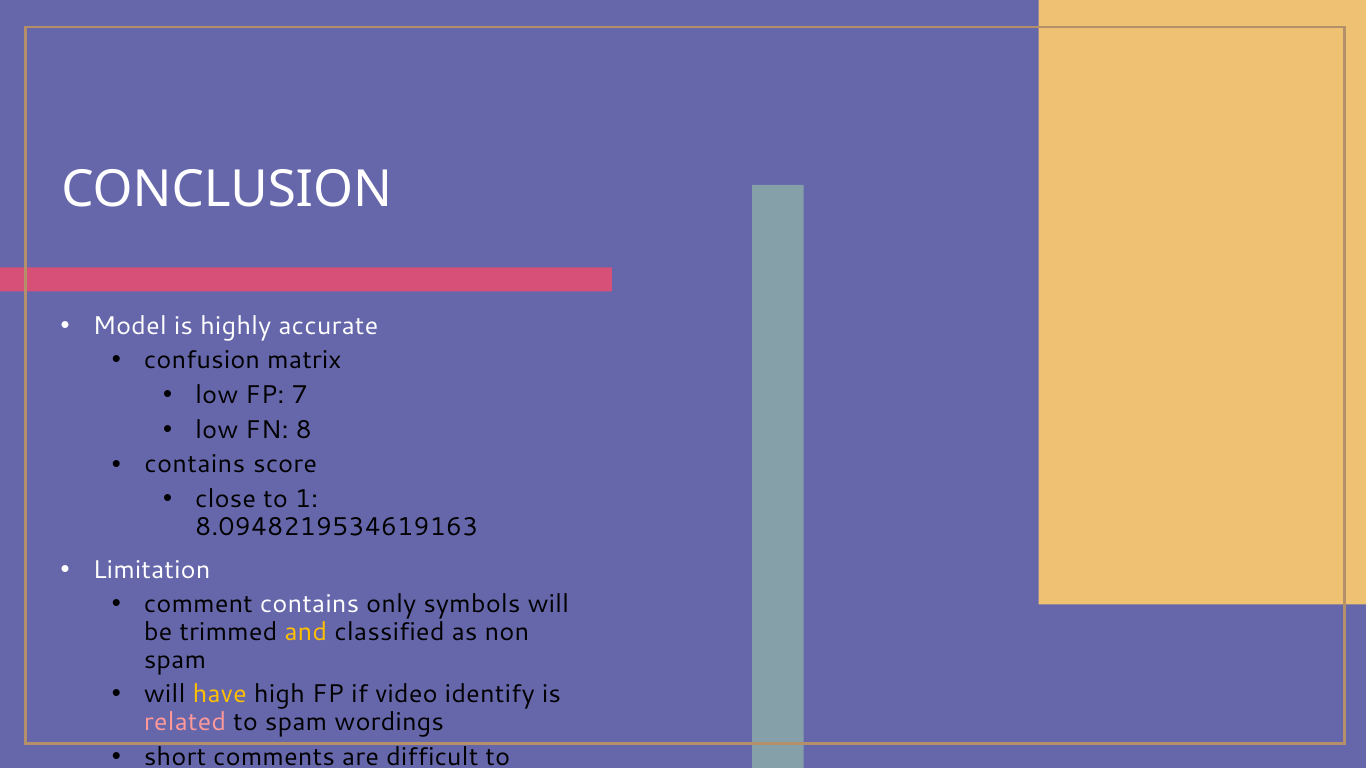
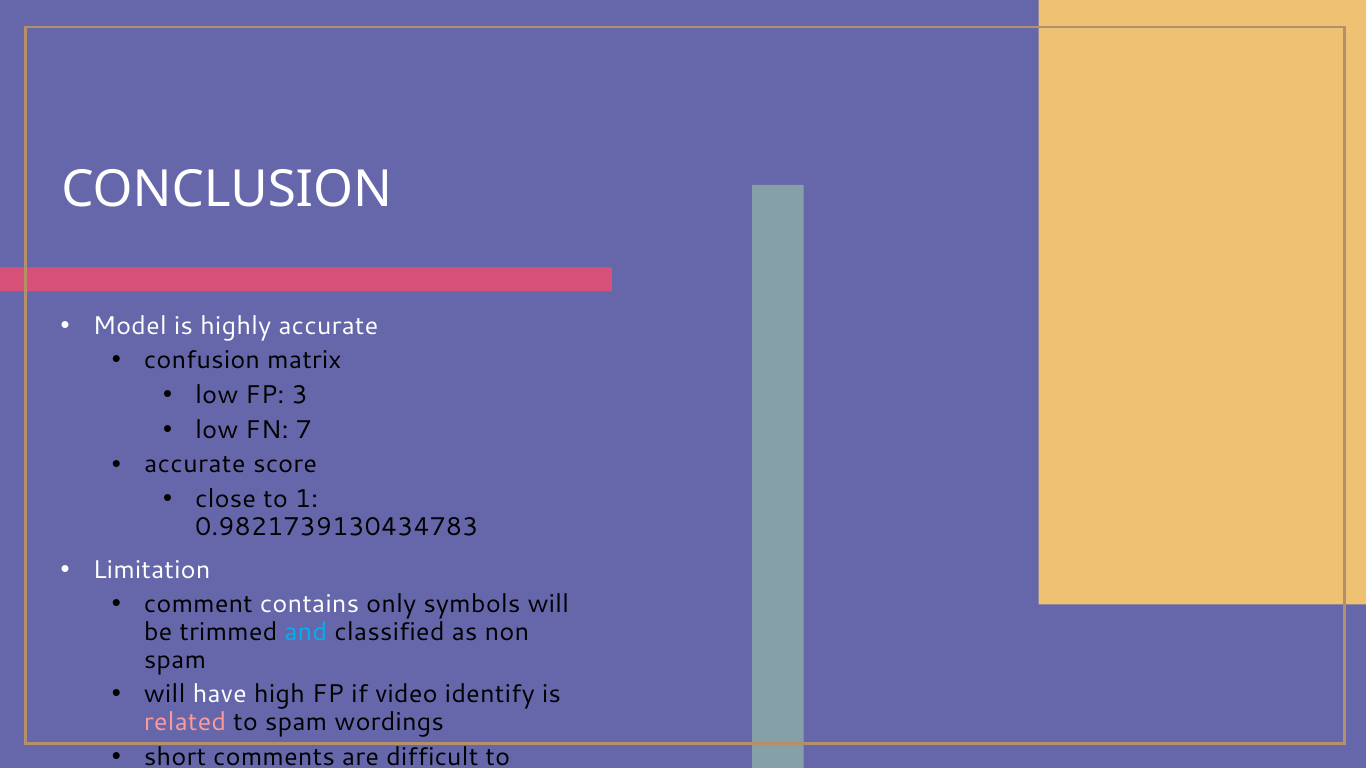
7: 7 -> 3 (300, 395)
8: 8 -> 7 (304, 430)
contains: contains -> accurate (195, 465)
8.0948219534619163: 8.0948219534619163 -> 0.9821739130434783 (337, 527)
and colour: yellow -> light blue (306, 632)
have colour: yellow -> white (220, 695)
